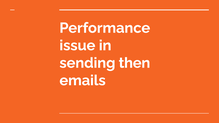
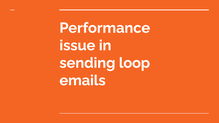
then: then -> loop (134, 63)
